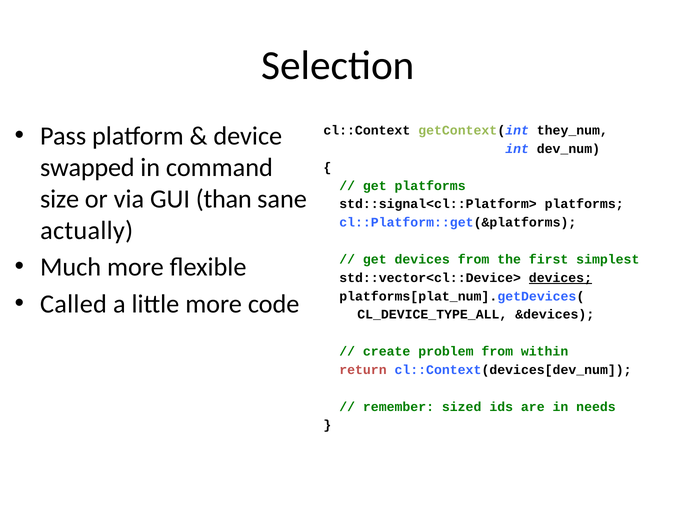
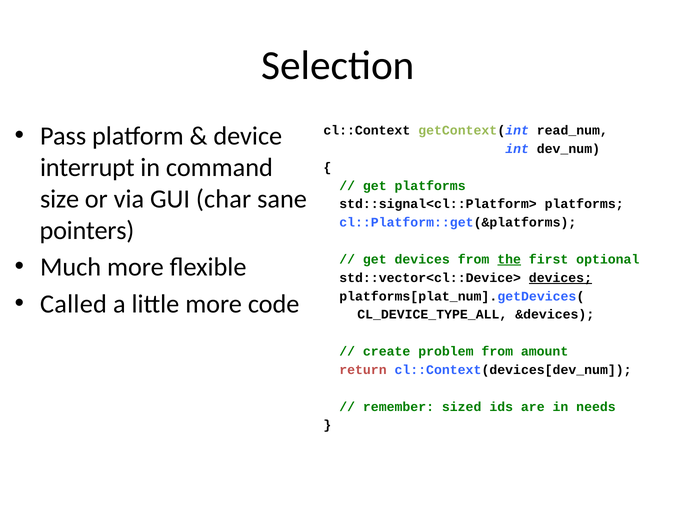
they_num: they_num -> read_num (572, 130)
swapped: swapped -> interrupt (87, 168)
than: than -> char (224, 199)
actually: actually -> pointers (87, 230)
the underline: none -> present (509, 259)
simplest: simplest -> optional (608, 259)
within: within -> amount (545, 351)
